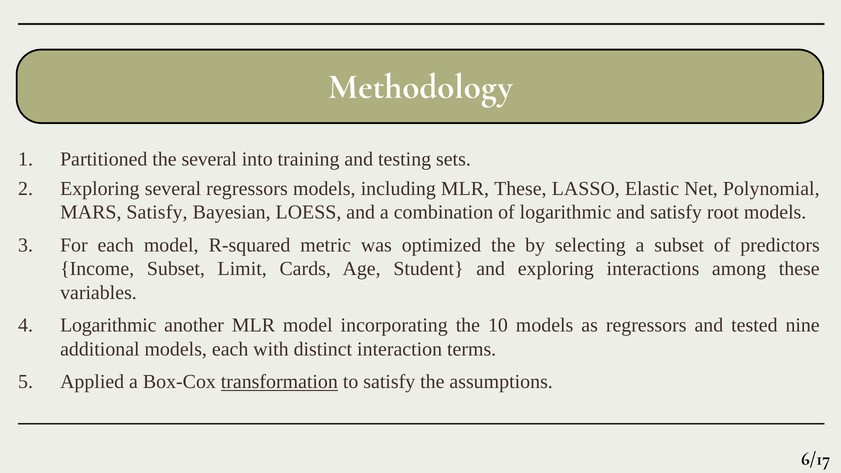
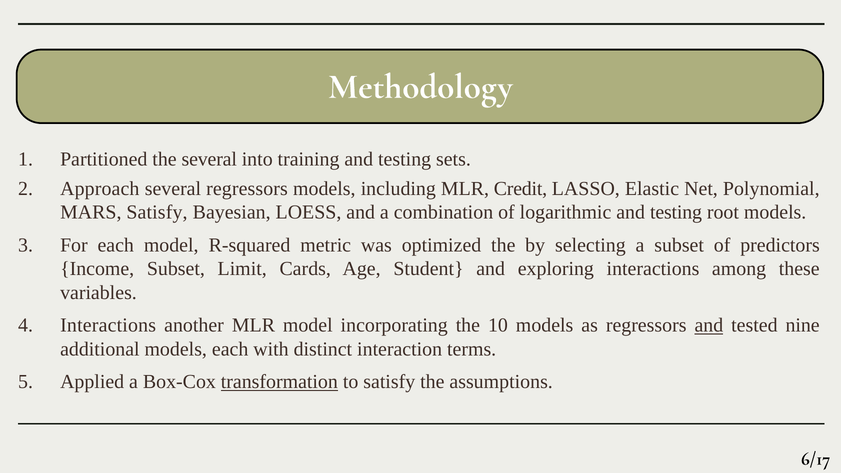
Exploring: Exploring -> Approach (100, 188)
MLR These: These -> Credit (520, 188)
logarithmic and satisfy: satisfy -> testing (676, 212)
Logarithmic: Logarithmic -> Interactions (108, 325)
and underline: none -> present (709, 325)
